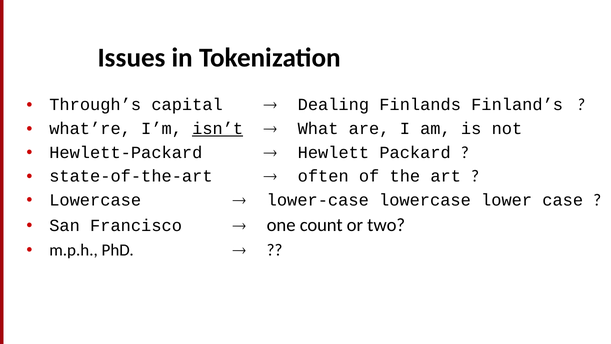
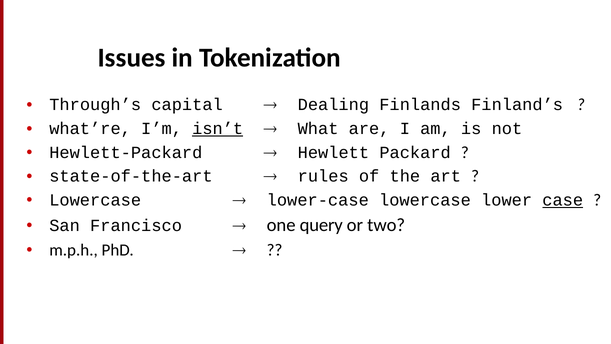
often: often -> rules (323, 176)
case underline: none -> present (563, 200)
count: count -> query (321, 225)
